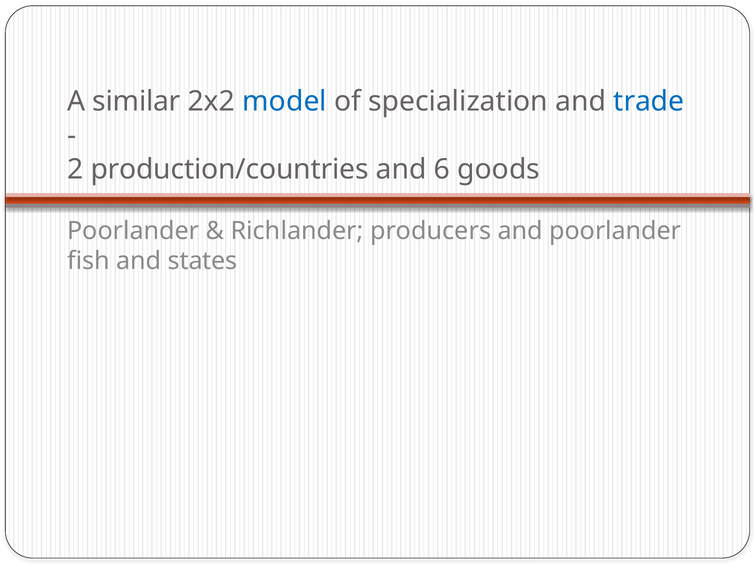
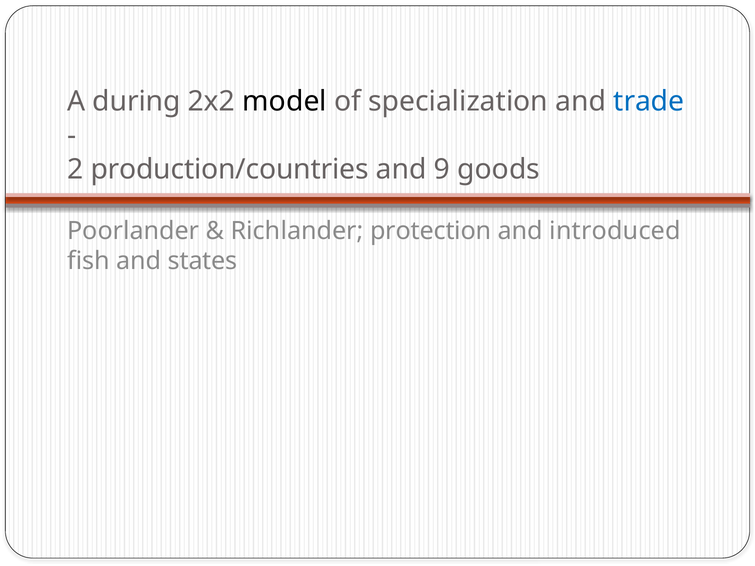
similar: similar -> during (136, 101)
model colour: blue -> black (285, 101)
6: 6 -> 9 (442, 169)
producers: producers -> protection (431, 231)
and poorlander: poorlander -> introduced (615, 231)
